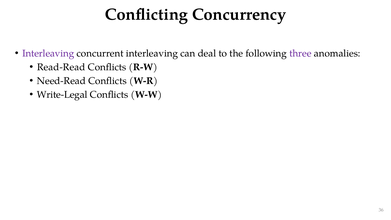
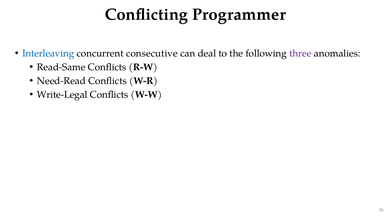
Concurrency: Concurrency -> Programmer (239, 14)
Interleaving colour: purple -> blue (48, 53)
concurrent interleaving: interleaving -> consecutive (152, 53)
Read-Read: Read-Read -> Read-Same (61, 67)
